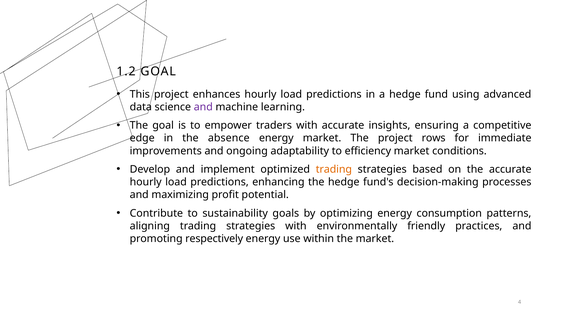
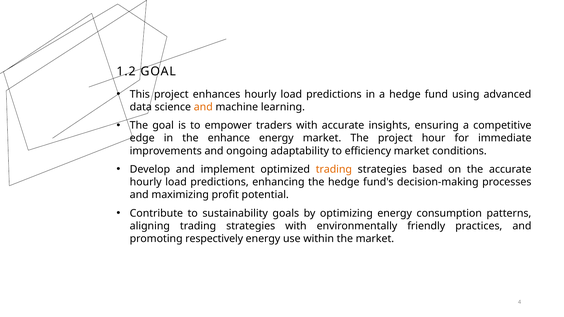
and colour: purple -> orange (203, 107)
absence: absence -> enhance (229, 138)
rows: rows -> hour (434, 138)
